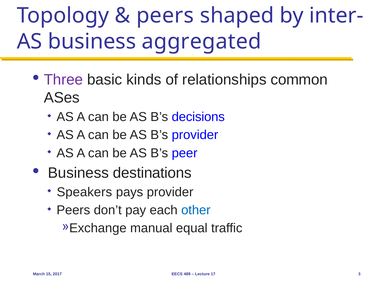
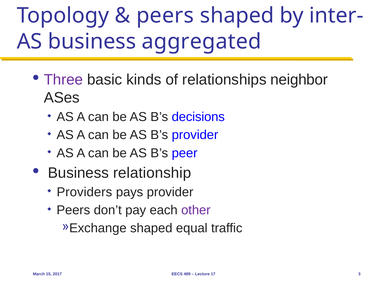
common: common -> neighbor (299, 80)
destinations: destinations -> relationship (152, 173)
Speakers: Speakers -> Providers (84, 192)
other colour: blue -> purple (196, 210)
manual: manual -> shaped (151, 228)
